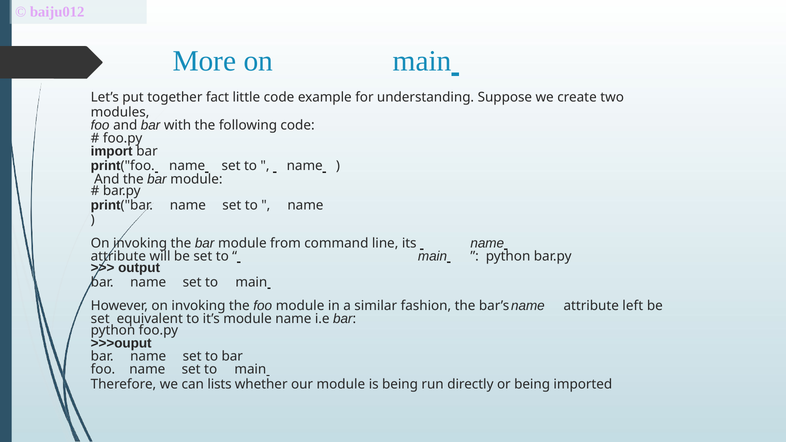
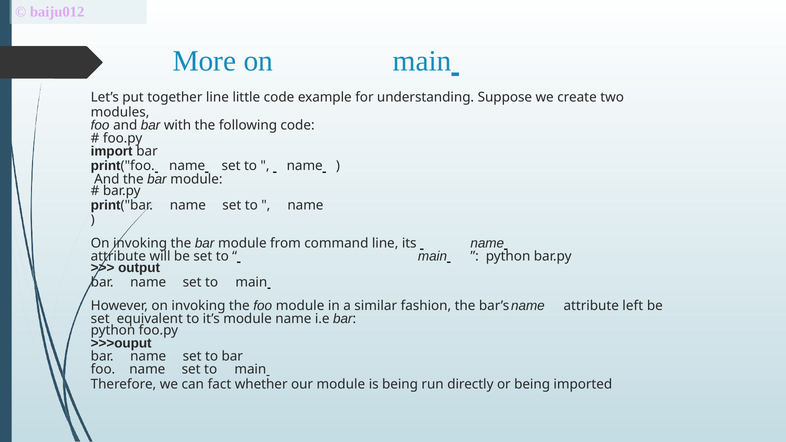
together fact: fact -> line (217, 98)
lists: lists -> fact (219, 384)
